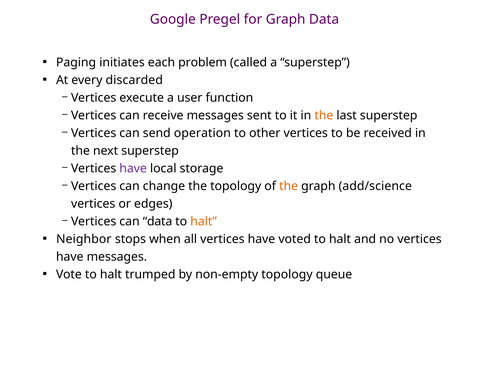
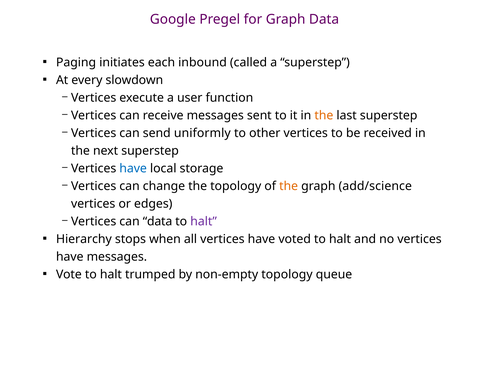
problem: problem -> inbound (202, 63)
discarded: discarded -> slowdown (134, 80)
operation: operation -> uniformly (202, 133)
have colour: purple -> blue (133, 168)
halt colour: orange -> purple (204, 221)
Neighbor: Neighbor -> Hierarchy (84, 239)
